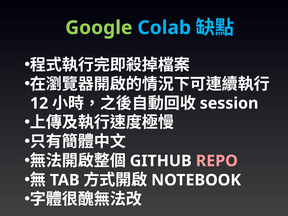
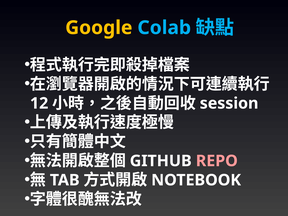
Google colour: light green -> yellow (99, 28)
